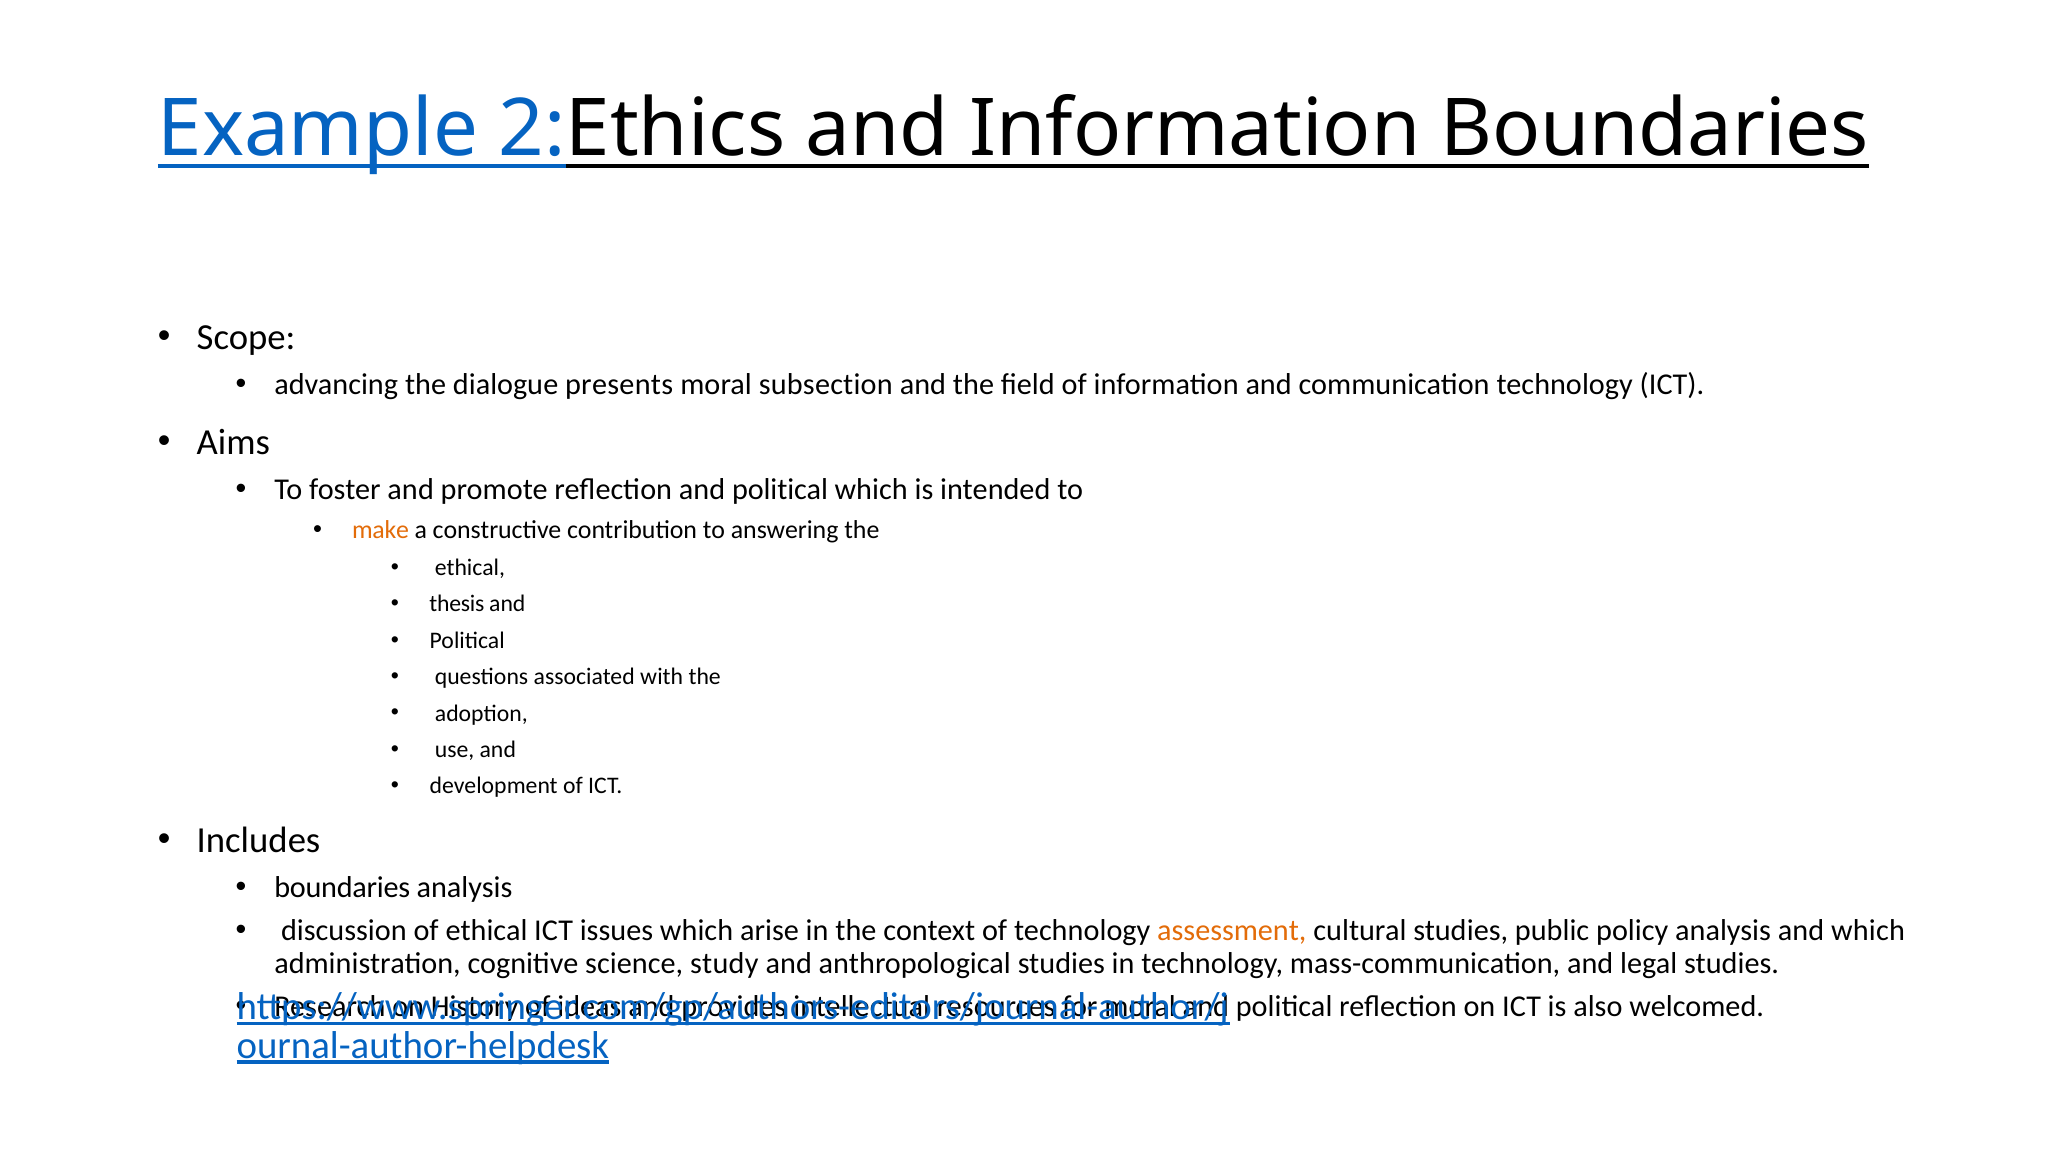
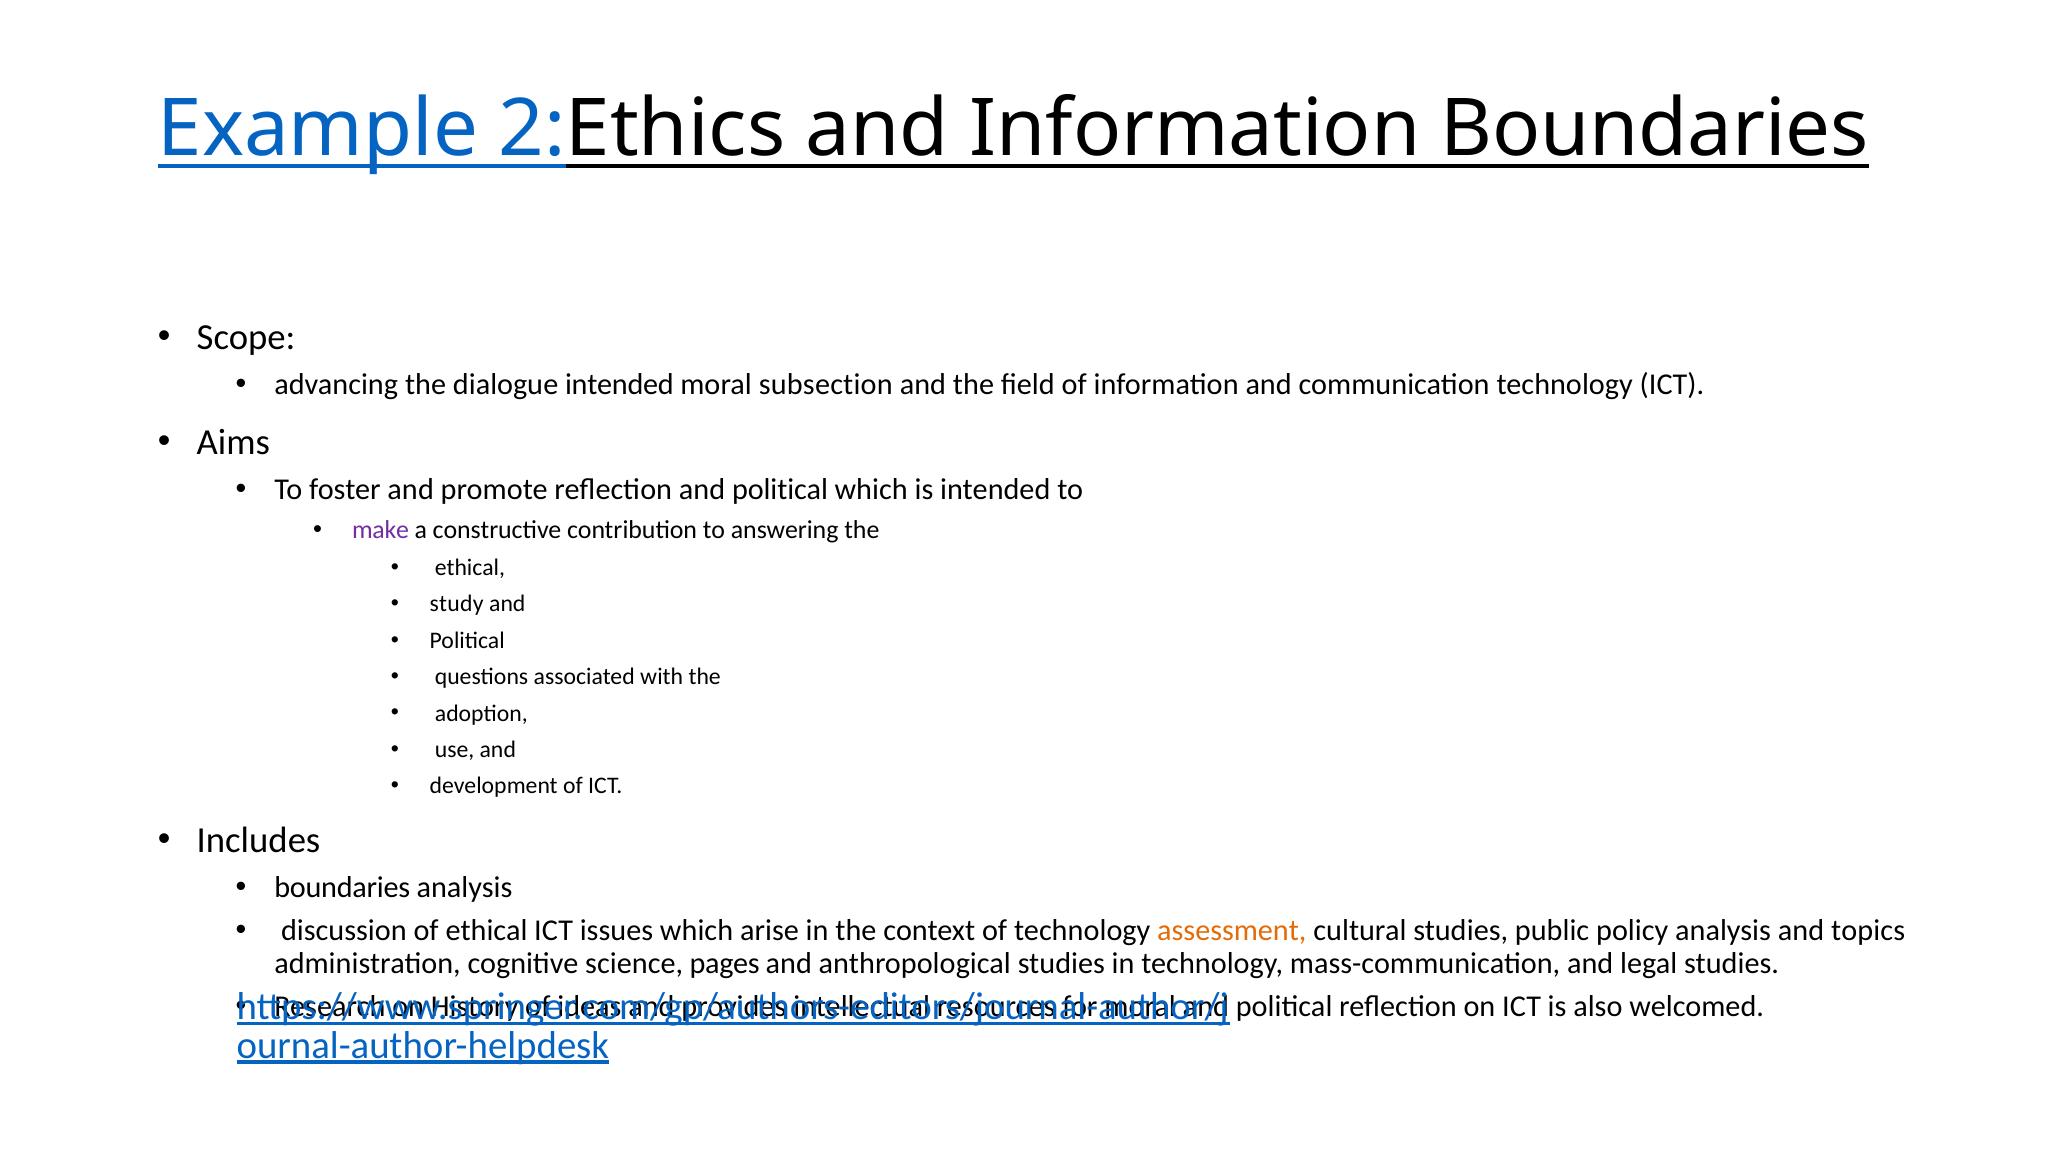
dialogue presents: presents -> intended (619, 384)
make colour: orange -> purple (381, 530)
thesis: thesis -> study (457, 604)
and which: which -> topics (1868, 930)
study: study -> pages (725, 963)
